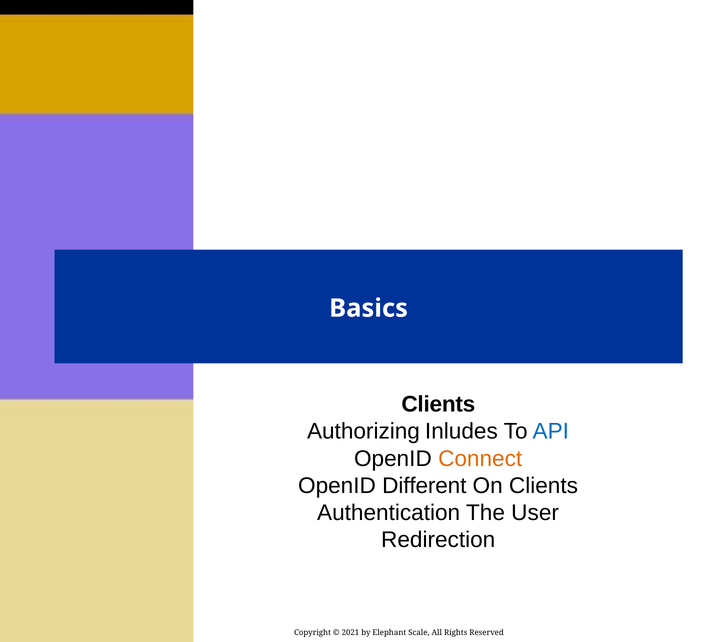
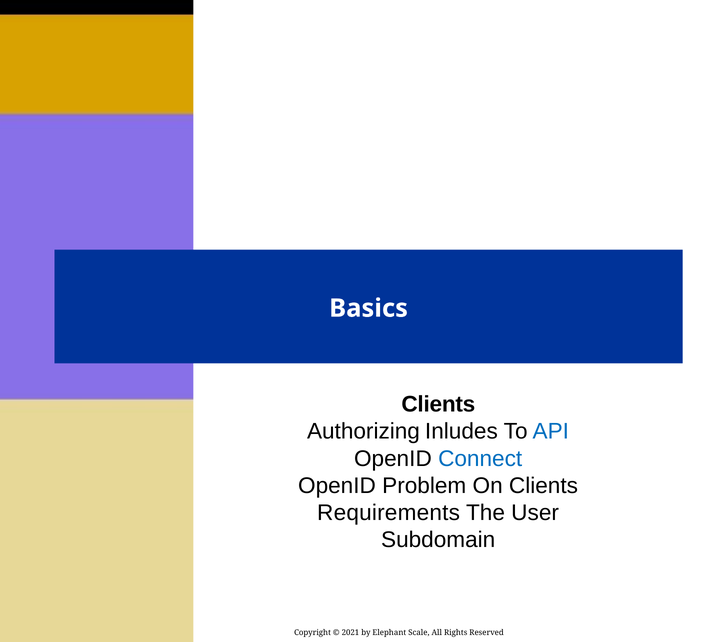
Connect colour: orange -> blue (480, 458)
Different: Different -> Problem (424, 486)
Authentication: Authentication -> Requirements (389, 513)
Redirection: Redirection -> Subdomain (438, 540)
